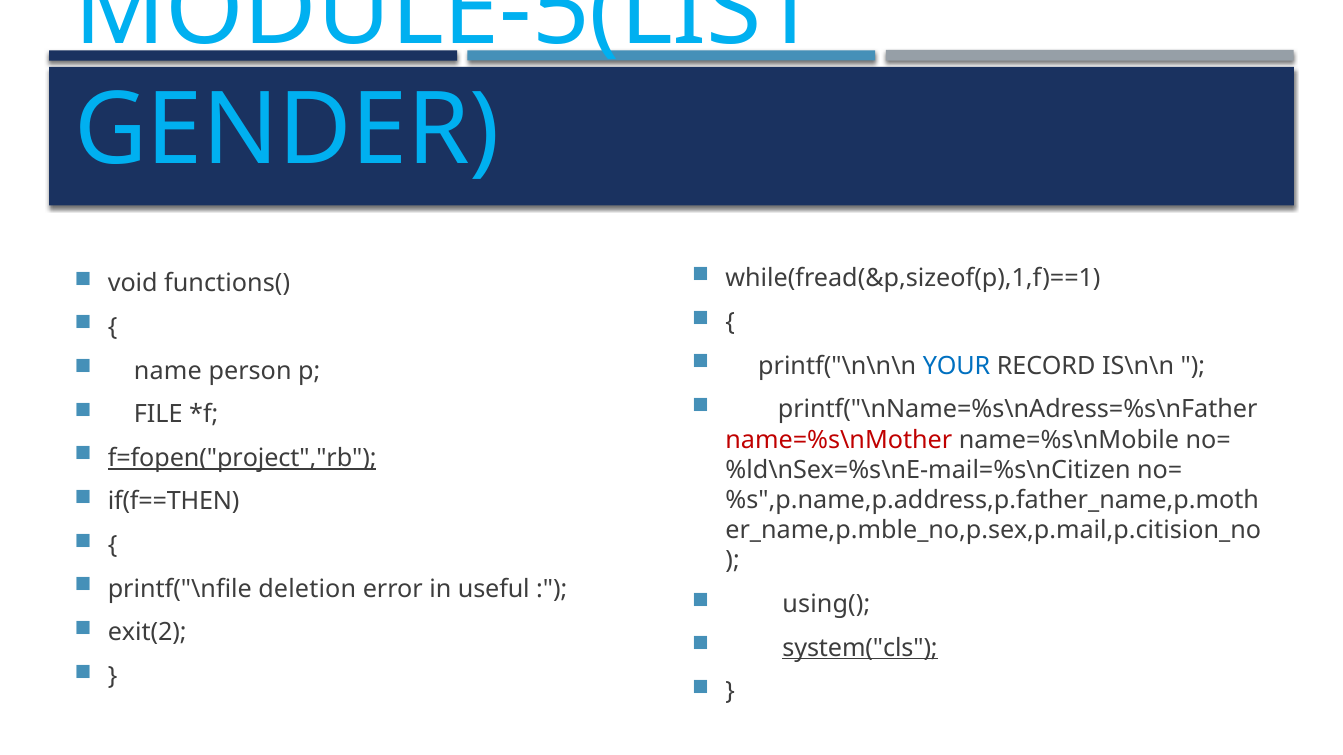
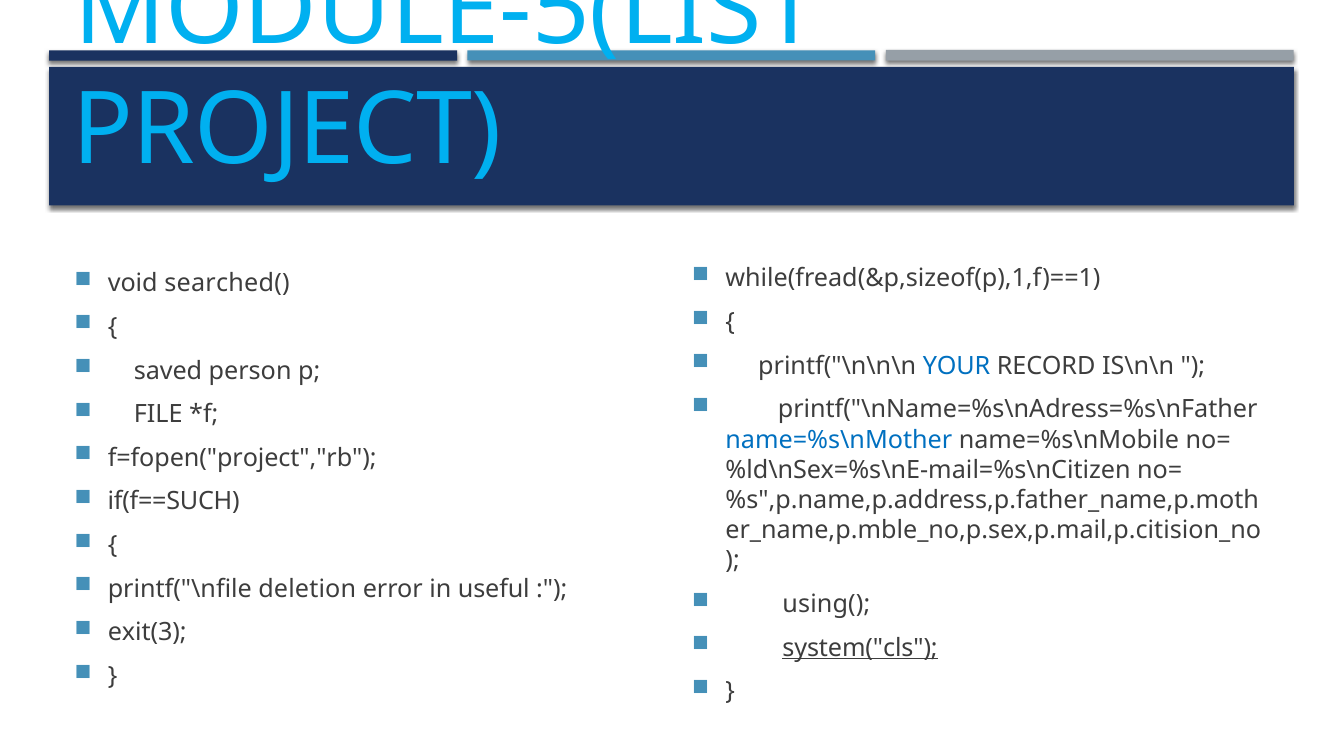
GENDER: GENDER -> PROJECT (287, 131)
functions(: functions( -> searched( (227, 284)
name: name -> saved (168, 371)
name=%s\nMother colour: red -> blue (839, 440)
f=fopen("project","rb underline: present -> none (242, 458)
if(f==THEN: if(f==THEN -> if(f==SUCH (174, 502)
exit(2: exit(2 -> exit(3 (147, 633)
